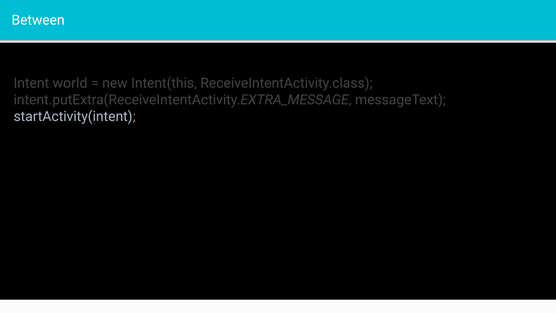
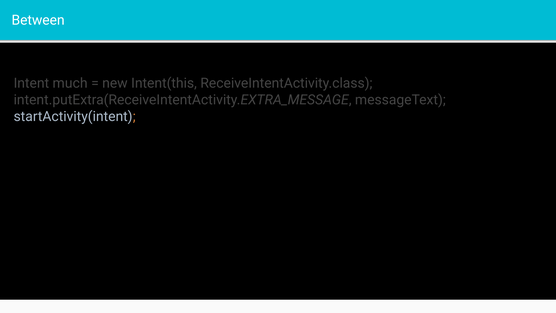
world: world -> much (70, 83)
